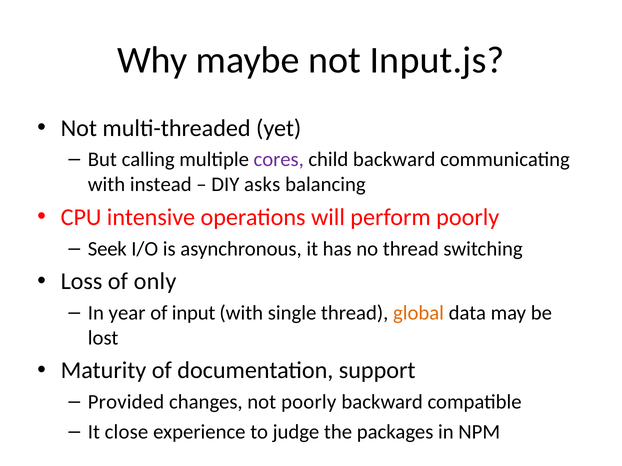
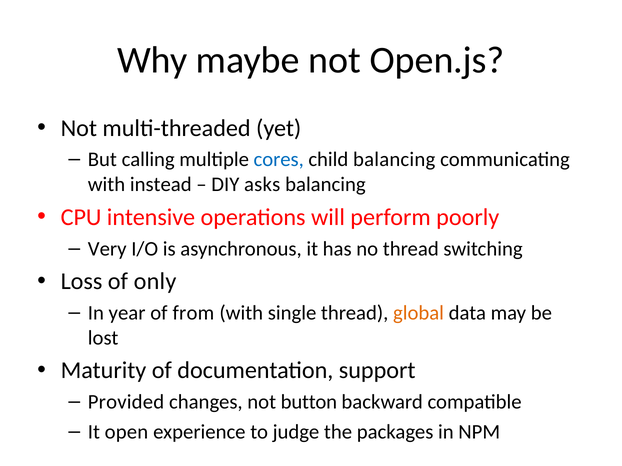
Input.js: Input.js -> Open.js (437, 60)
cores colour: purple -> blue (279, 160)
child backward: backward -> balancing (394, 160)
Seek: Seek -> Very (107, 249)
input: input -> from (193, 313)
not poorly: poorly -> button (309, 402)
close: close -> open (126, 432)
